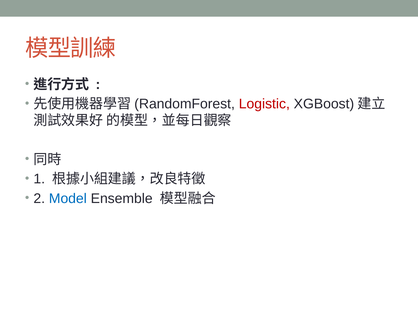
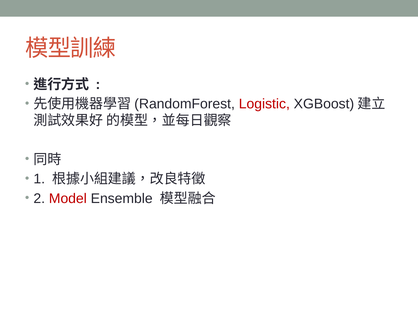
Model colour: blue -> red (68, 199)
